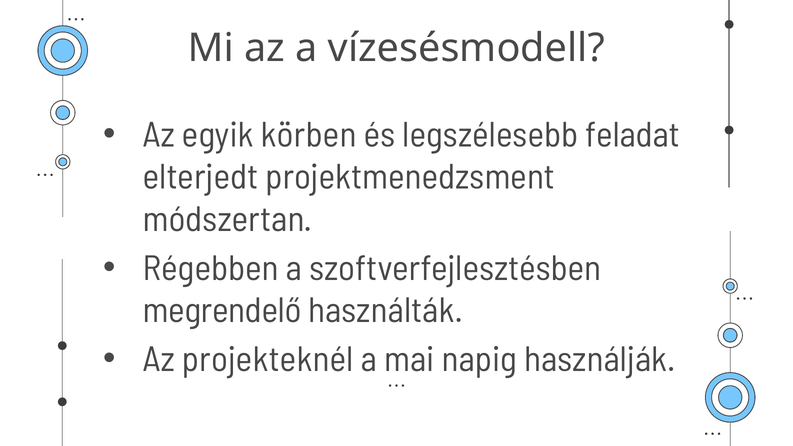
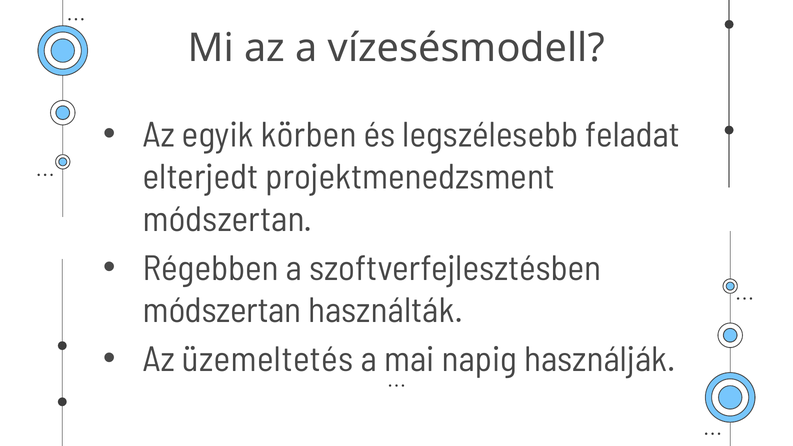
megrendelő: megrendelő -> módszertan (222, 311)
projekteknél: projekteknél -> üzemeltetés (268, 360)
